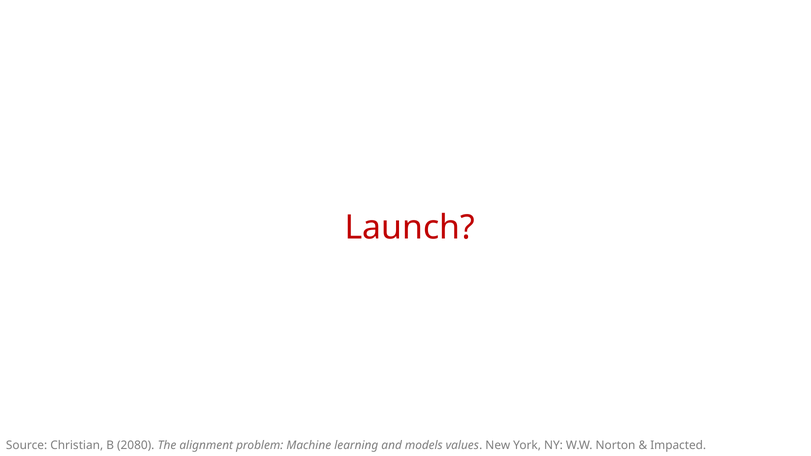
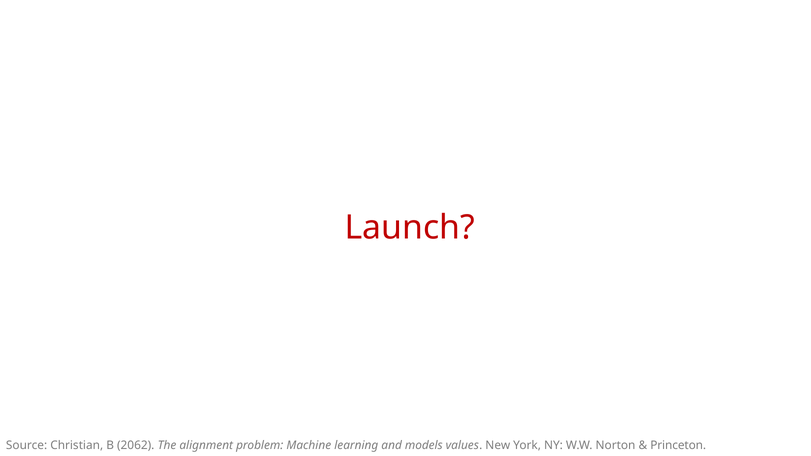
2080: 2080 -> 2062 (136, 446)
Impacted: Impacted -> Princeton (678, 446)
